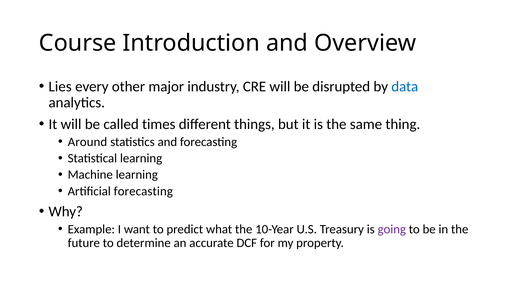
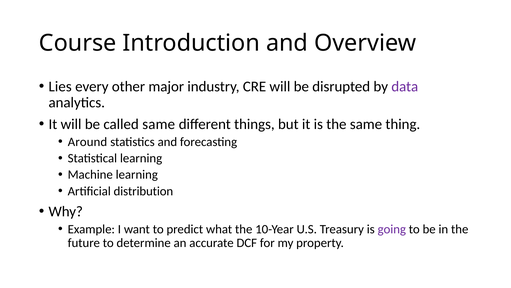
data colour: blue -> purple (405, 86)
called times: times -> same (159, 124)
Artificial forecasting: forecasting -> distribution (143, 191)
